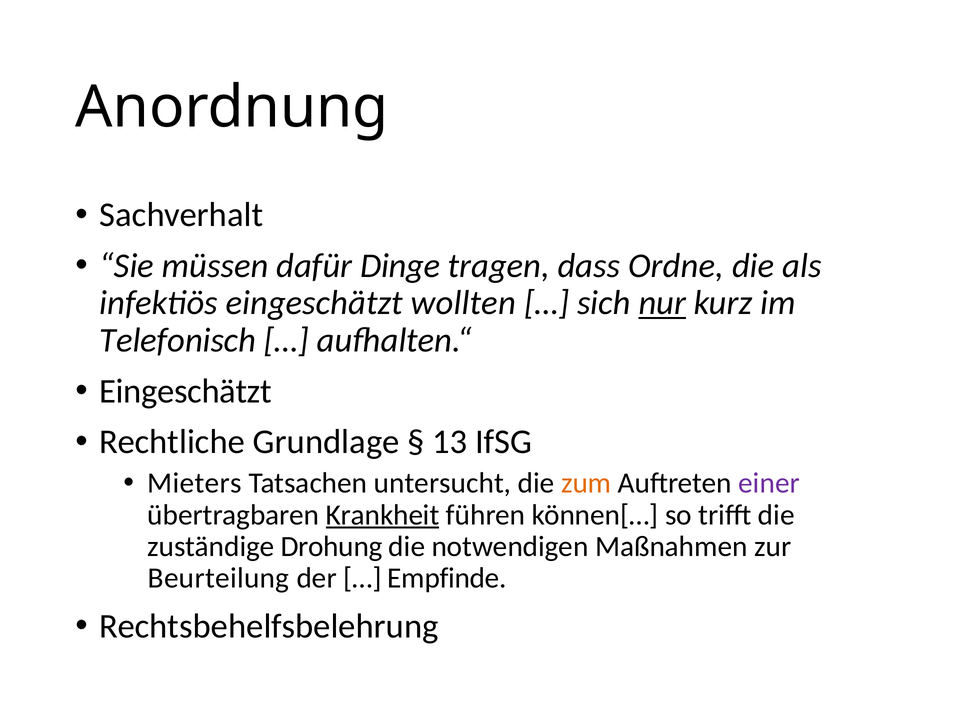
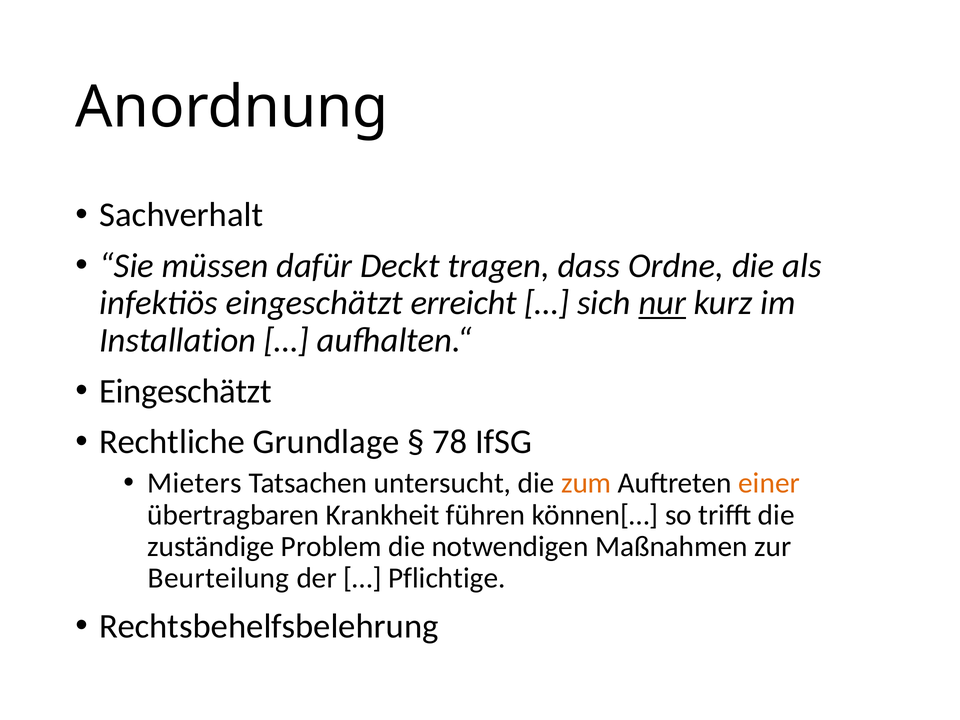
Dinge: Dinge -> Deckt (400, 266)
wollten: wollten -> erreicht (464, 303)
Telefonisch: Telefonisch -> Installation (178, 340)
13: 13 -> 78 (450, 442)
einer colour: purple -> orange (769, 483)
Krankheit underline: present -> none (383, 515)
Drohung: Drohung -> Problem (331, 547)
Empfinde: Empfinde -> Pflichtige (447, 578)
